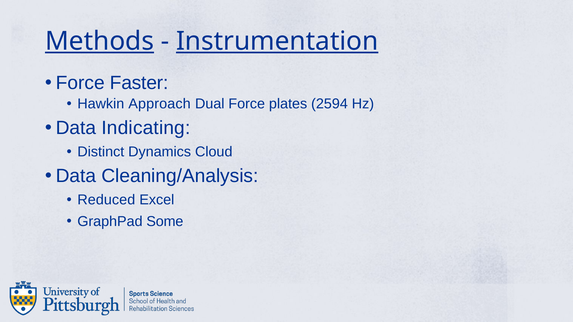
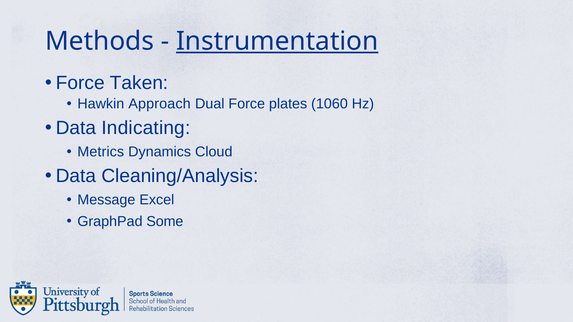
Methods underline: present -> none (100, 41)
Faster: Faster -> Taken (139, 83)
2594: 2594 -> 1060 (329, 104)
Distinct: Distinct -> Metrics (101, 152)
Reduced: Reduced -> Message (106, 200)
